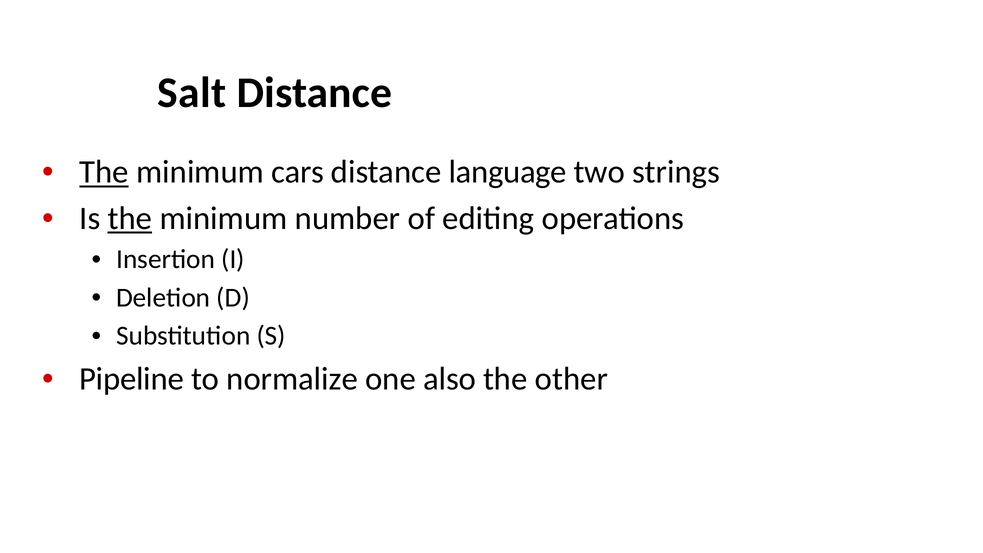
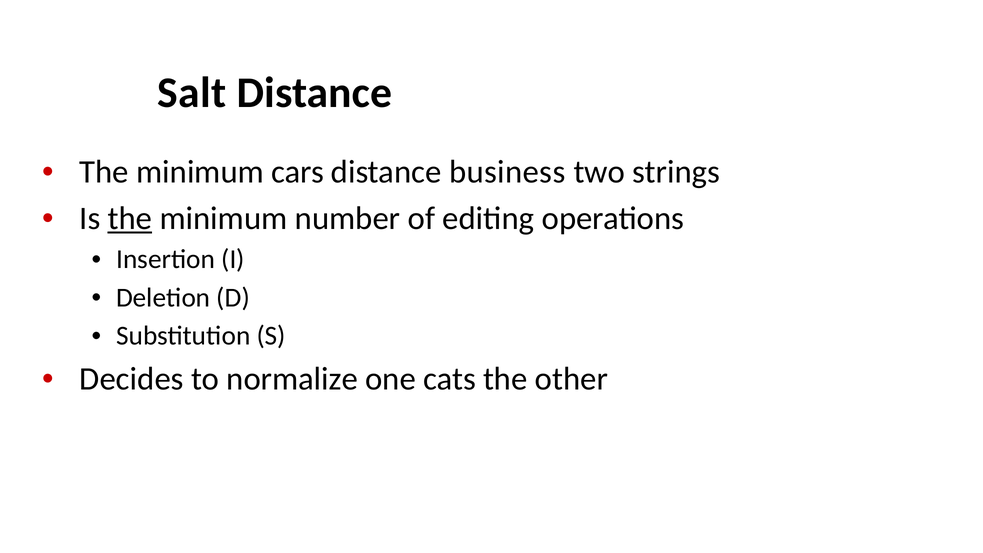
The underline: present -> none (104, 172)
language: language -> business (507, 172)
Pipeline: Pipeline -> Decides (132, 379)
also: also -> cats (450, 379)
